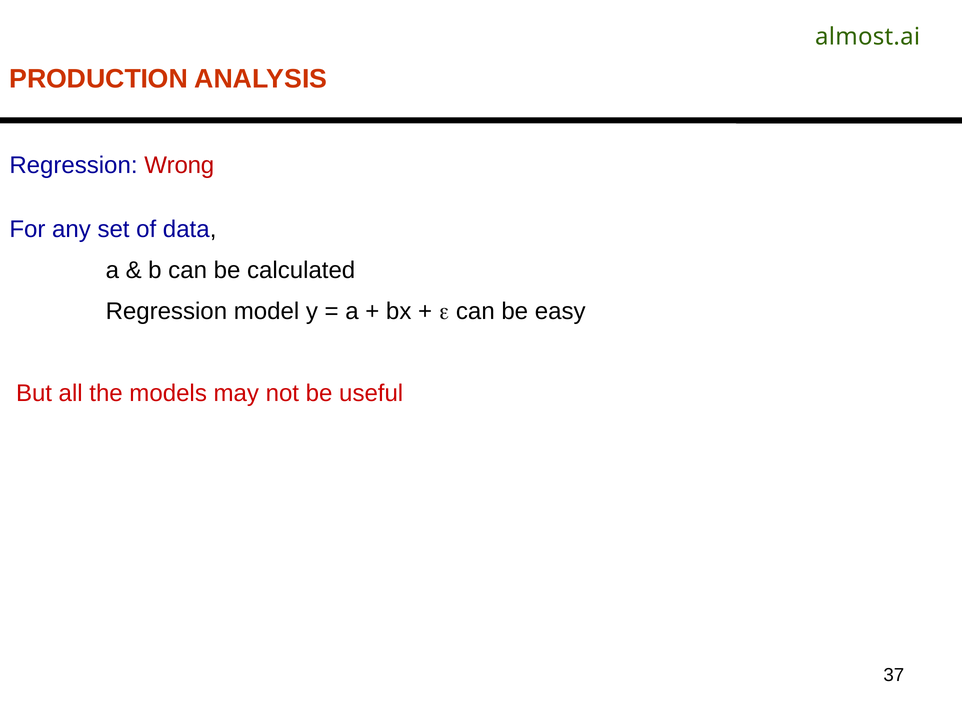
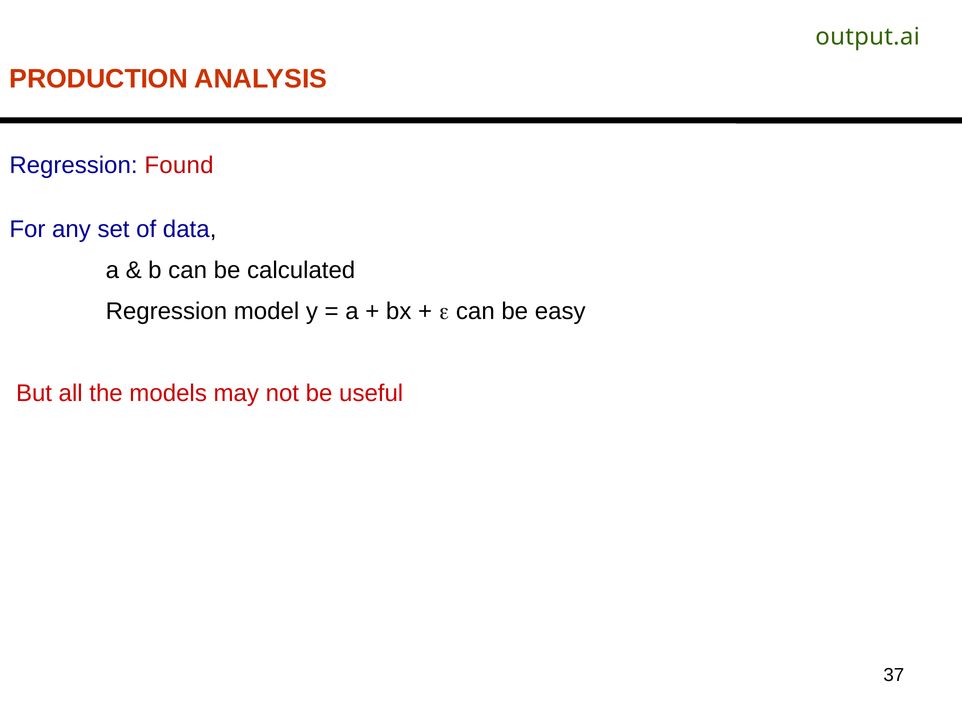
almost.ai: almost.ai -> output.ai (868, 37)
Wrong: Wrong -> Found (179, 165)
